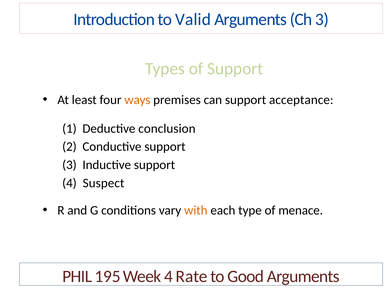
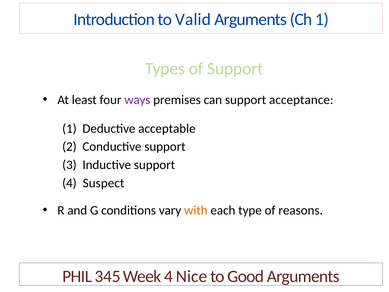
Ch 3: 3 -> 1 (322, 19)
ways colour: orange -> purple (137, 100)
conclusion: conclusion -> acceptable (167, 128)
menace: menace -> reasons (301, 210)
195: 195 -> 345 (108, 276)
Rate: Rate -> Nice (192, 276)
